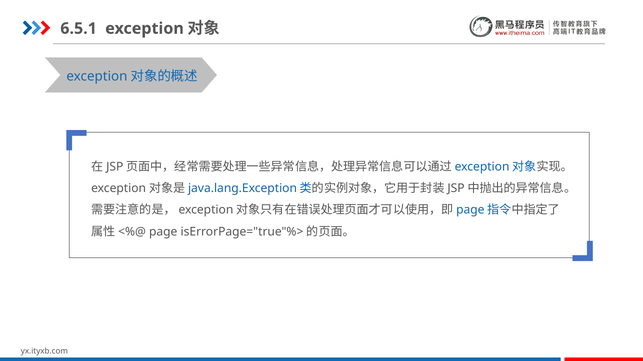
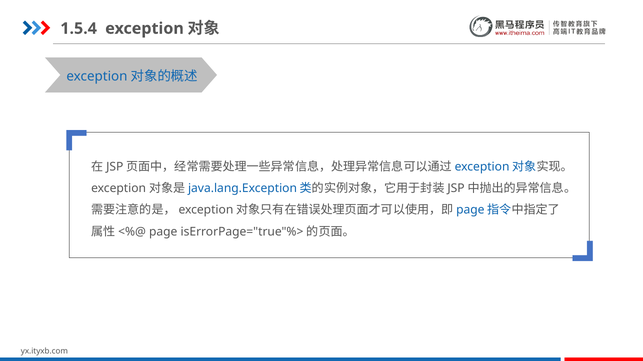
6.5.1: 6.5.1 -> 1.5.4 (79, 29)
